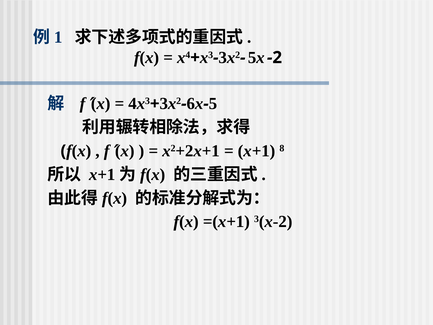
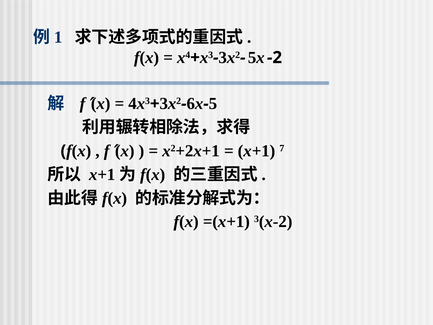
8: 8 -> 7 (282, 148)
